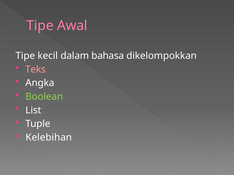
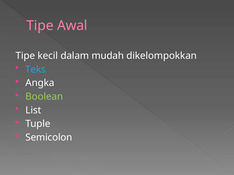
bahasa: bahasa -> mudah (108, 56)
Teks colour: pink -> light blue (36, 70)
Kelebihan: Kelebihan -> Semicolon (49, 138)
